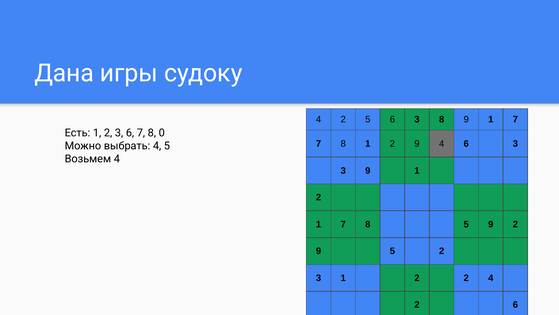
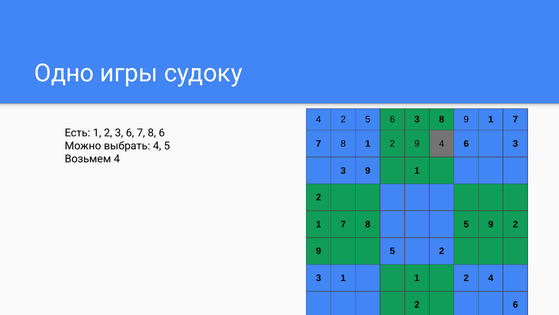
Дана: Дана -> Одно (64, 73)
8 0: 0 -> 6 (162, 133)
3 1 2: 2 -> 1 (417, 278)
